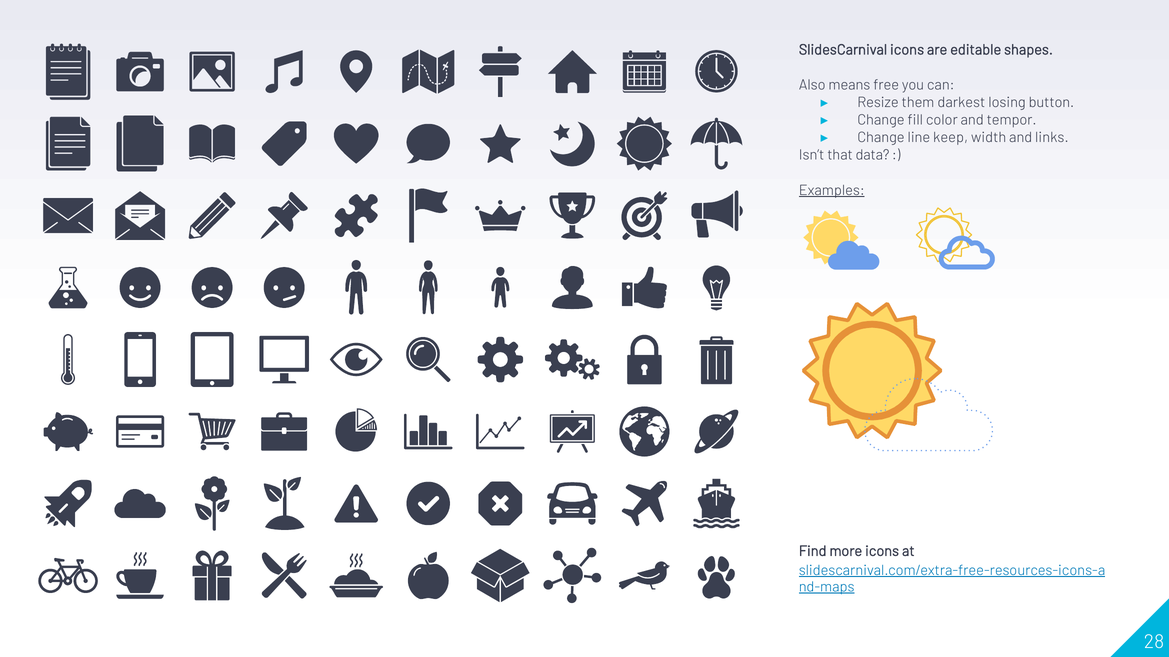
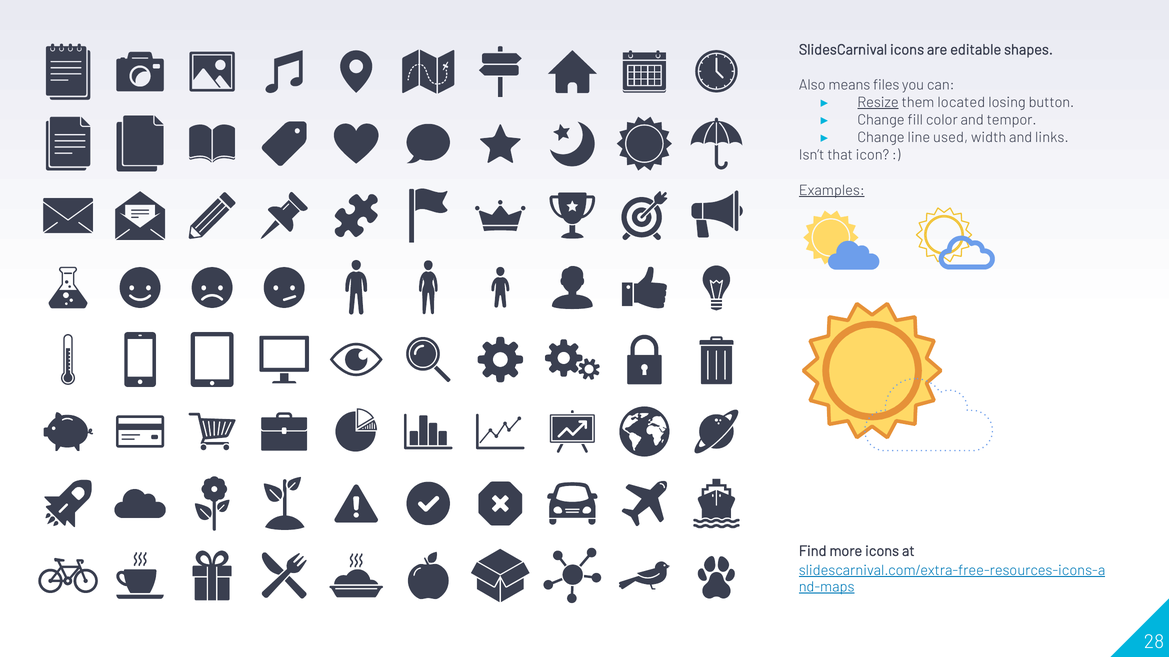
free: free -> files (886, 85)
Resize underline: none -> present (878, 102)
darkest: darkest -> located (961, 102)
keep: keep -> used (951, 138)
data: data -> icon (872, 155)
